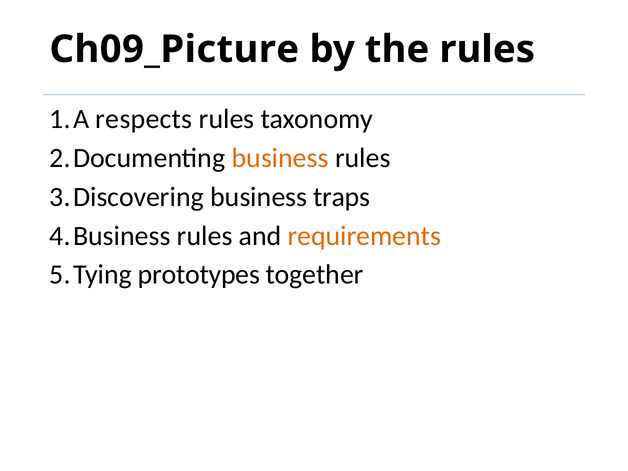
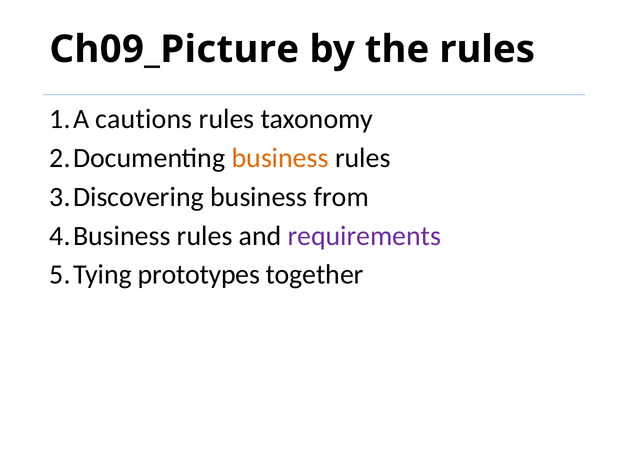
respects: respects -> cautions (144, 119)
traps: traps -> from (341, 197)
requirements colour: orange -> purple (364, 236)
